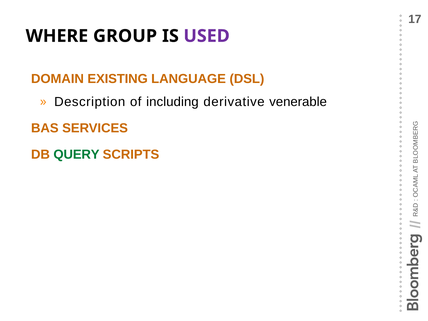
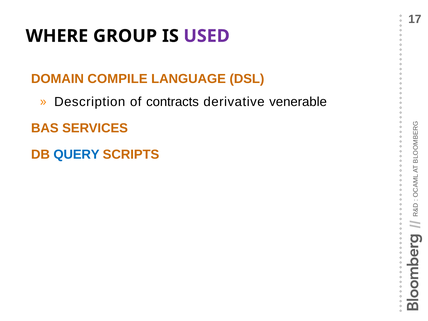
EXISTING: EXISTING -> COMPILE (118, 79)
including: including -> contracts (173, 102)
QUERY colour: green -> blue (77, 154)
